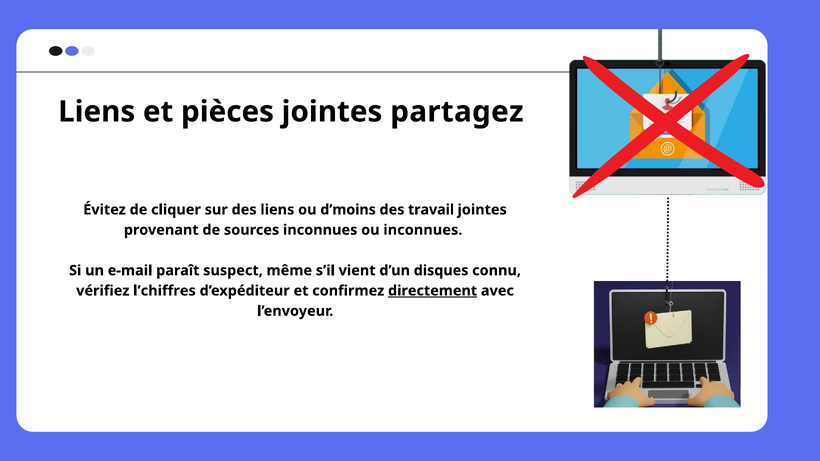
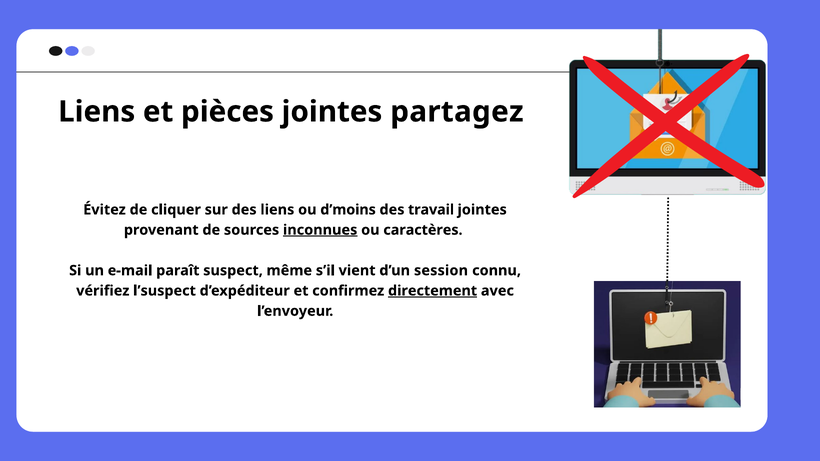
inconnues underline: none -> present (320, 230)
ou inconnues: inconnues -> caractères (423, 230)
disques: disques -> session (441, 271)
l’chiffres: l’chiffres -> l’suspect (164, 291)
